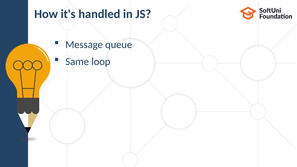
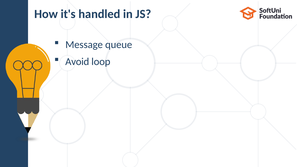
Same: Same -> Avoid (77, 62)
